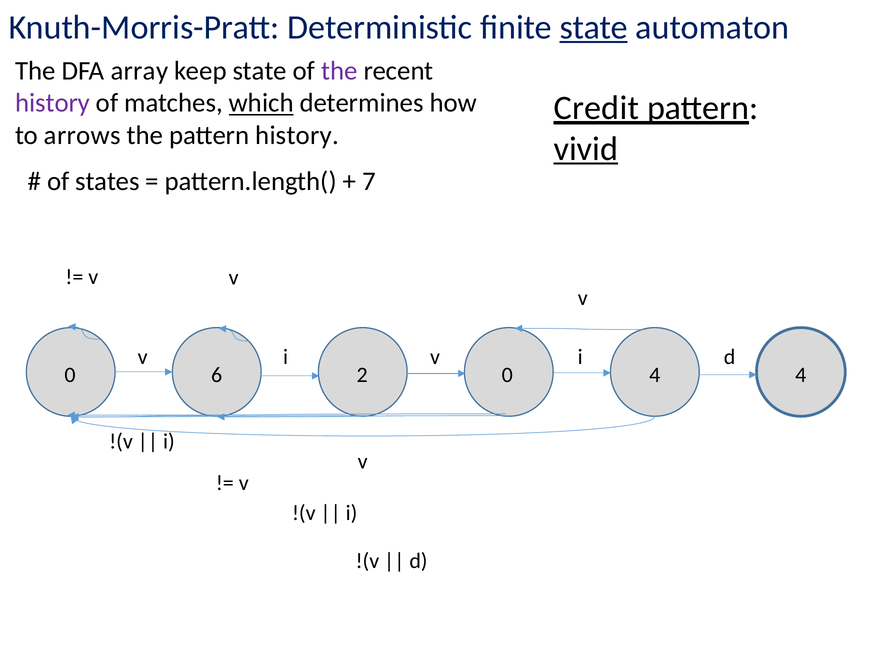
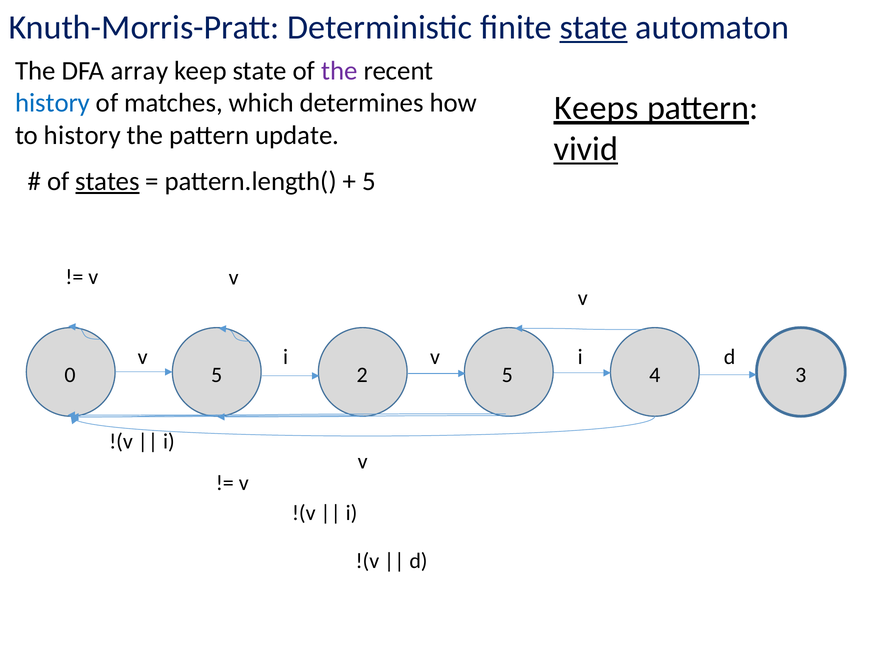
history colour: purple -> blue (53, 103)
which underline: present -> none (261, 103)
Credit: Credit -> Keeps (596, 108)
to arrows: arrows -> history (82, 135)
pattern history: history -> update (297, 135)
states underline: none -> present (107, 181)
7: 7 -> 5 (369, 181)
0 6: 6 -> 5 (217, 374)
2 0: 0 -> 5 (507, 374)
4 4: 4 -> 3 (801, 374)
